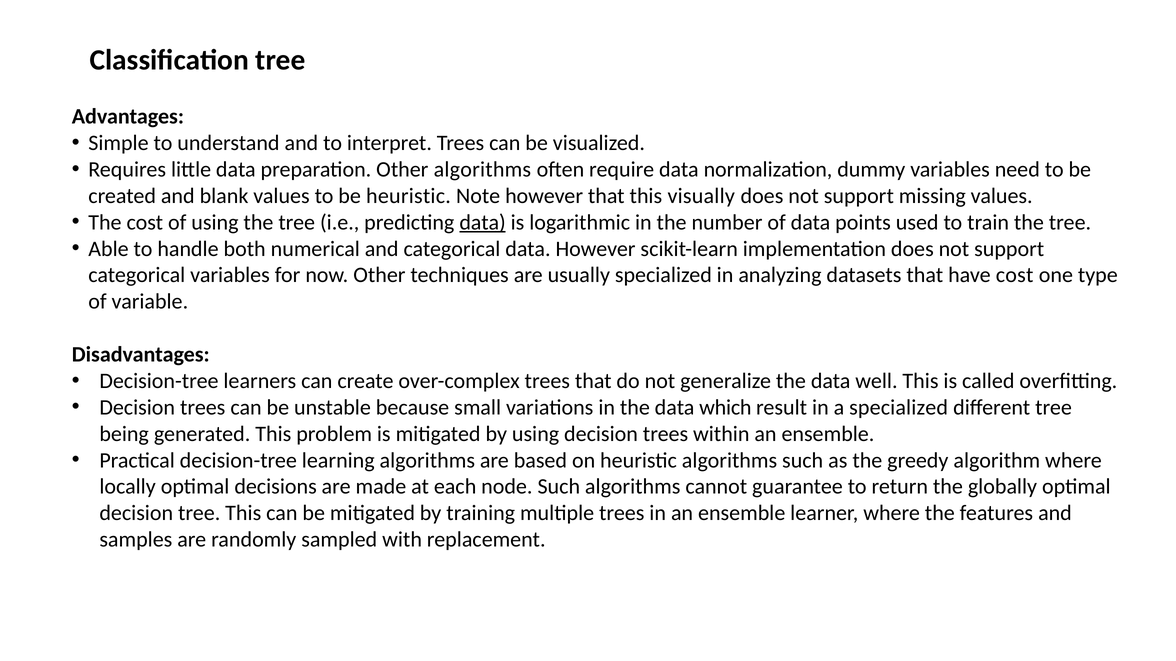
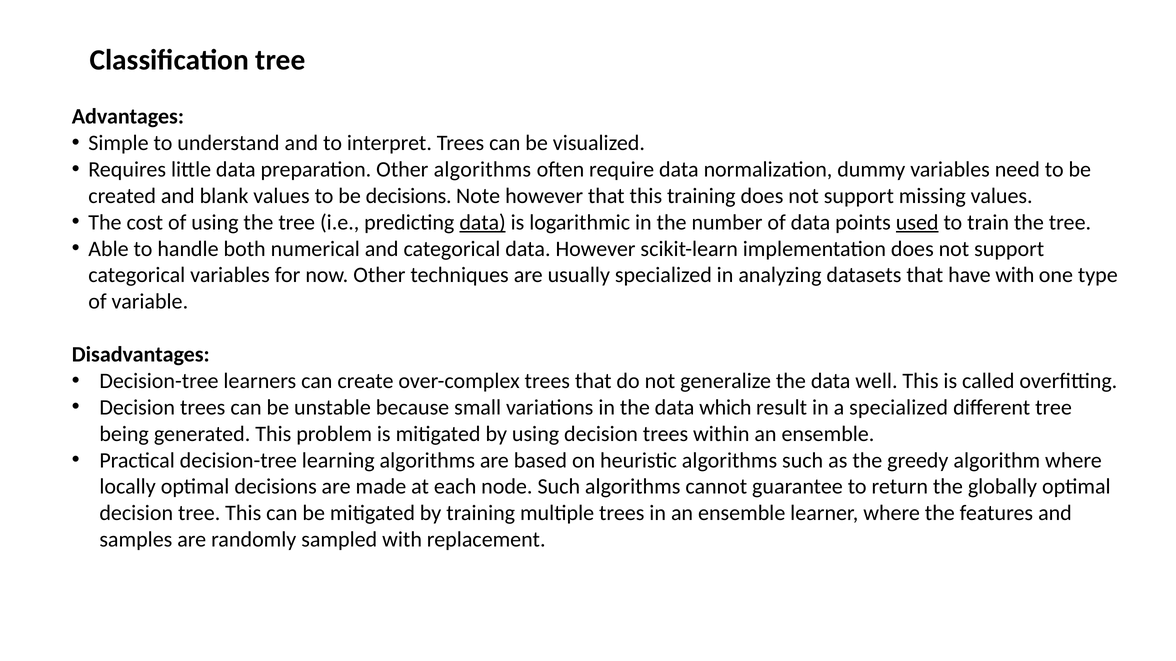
be heuristic: heuristic -> decisions (409, 196)
this visually: visually -> training (701, 196)
used underline: none -> present (917, 222)
have cost: cost -> with (1015, 275)
